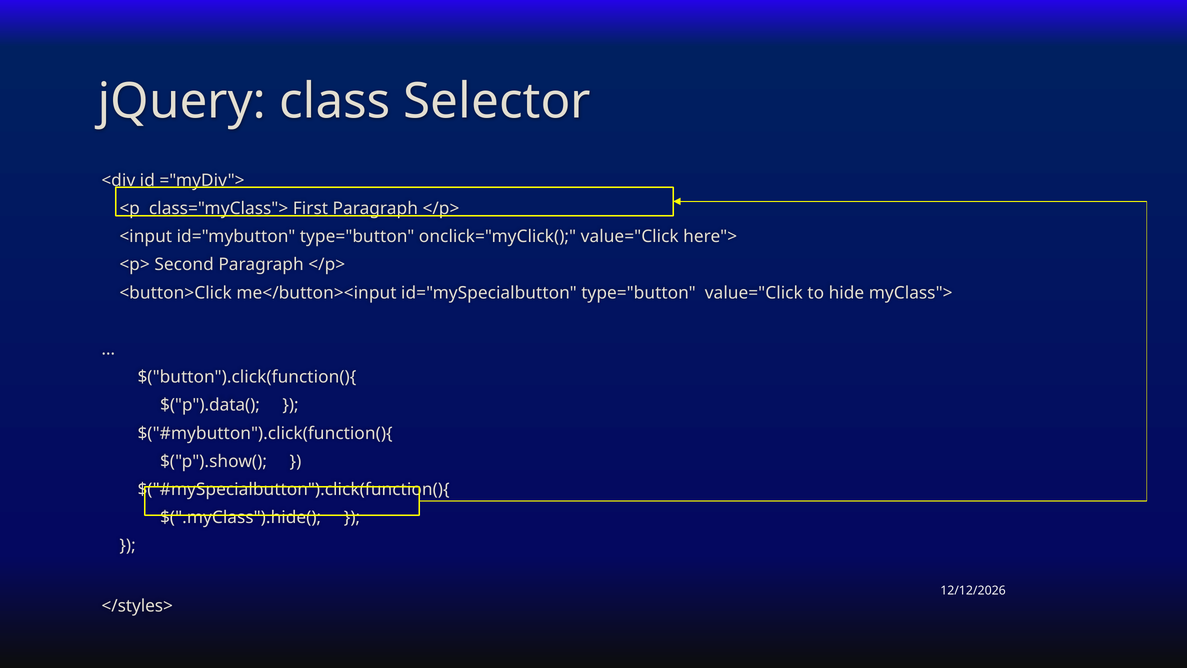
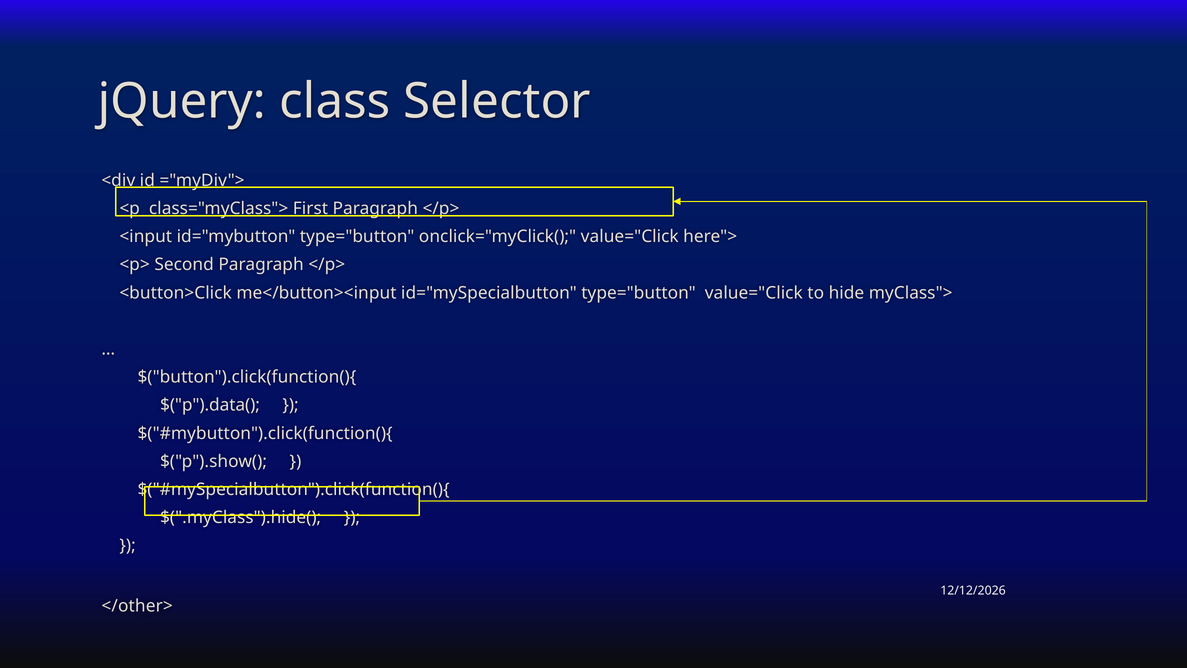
</styles>: </styles> -> </other> (137, 606)
